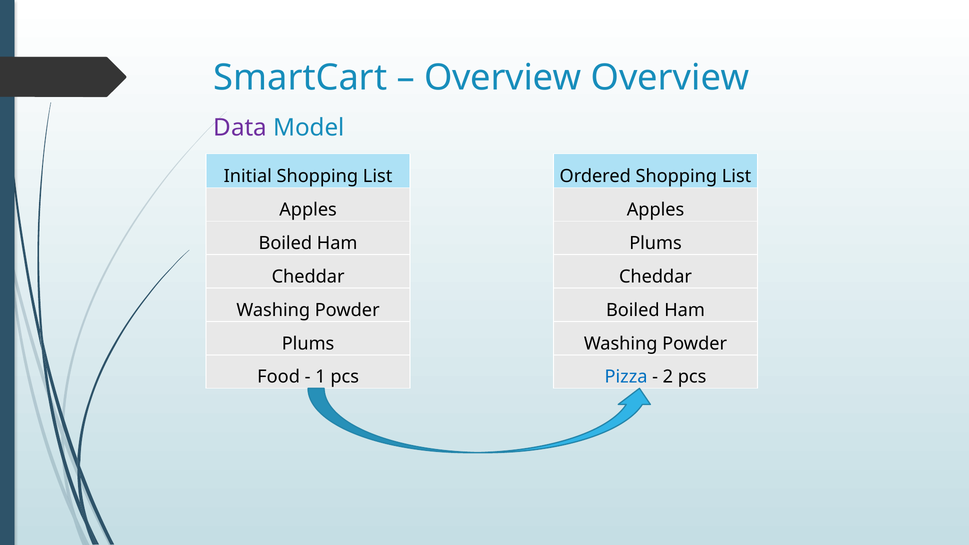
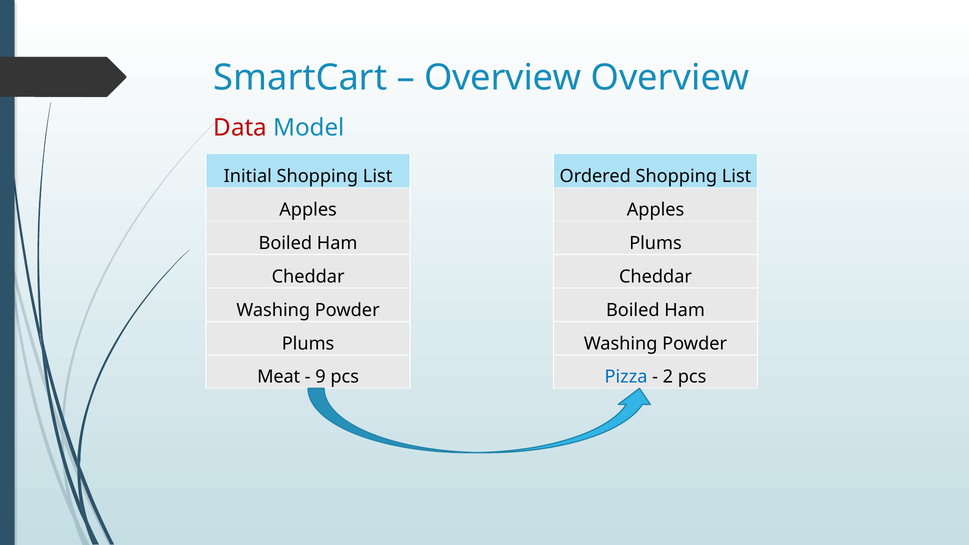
Data colour: purple -> red (240, 128)
Food: Food -> Meat (279, 377)
1: 1 -> 9 (320, 377)
